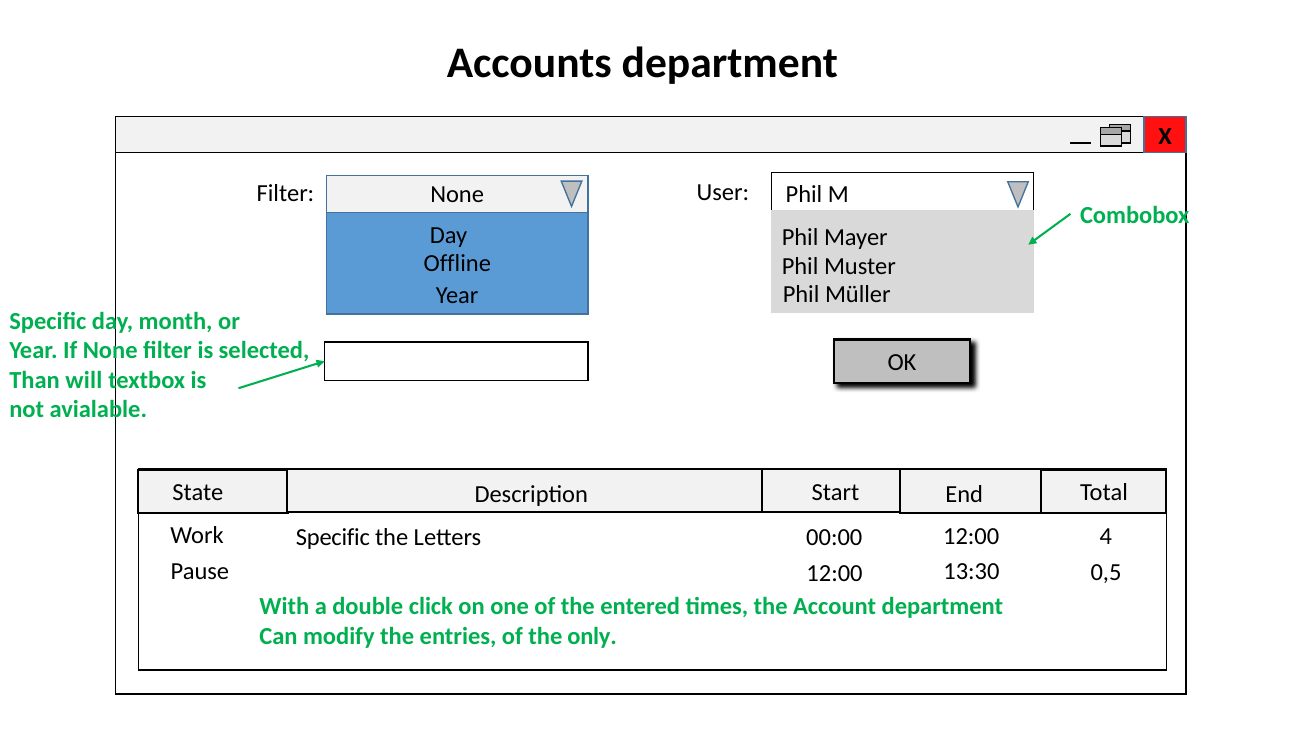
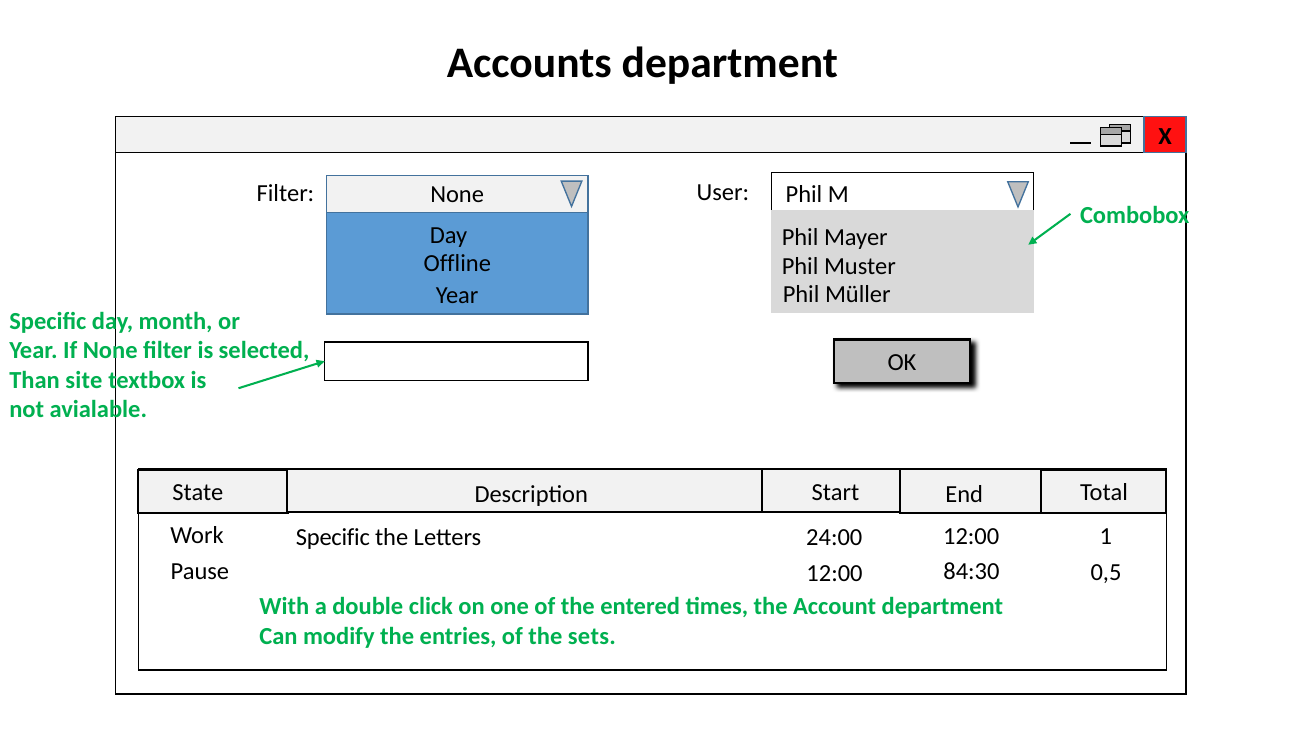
will: will -> site (84, 380)
00:00: 00:00 -> 24:00 (834, 538)
4: 4 -> 1 (1106, 536)
13:30: 13:30 -> 84:30 (971, 572)
only: only -> sets (592, 636)
